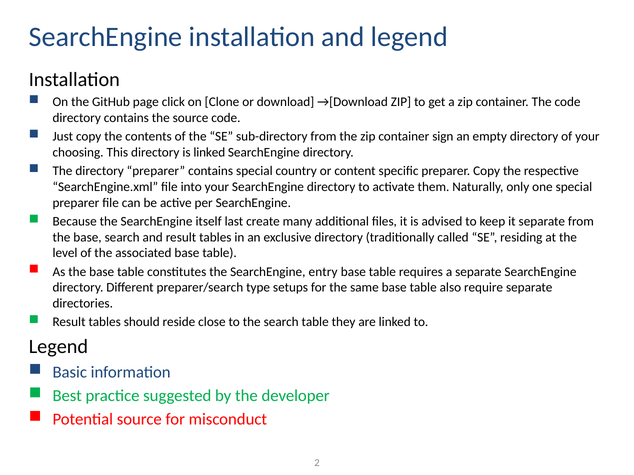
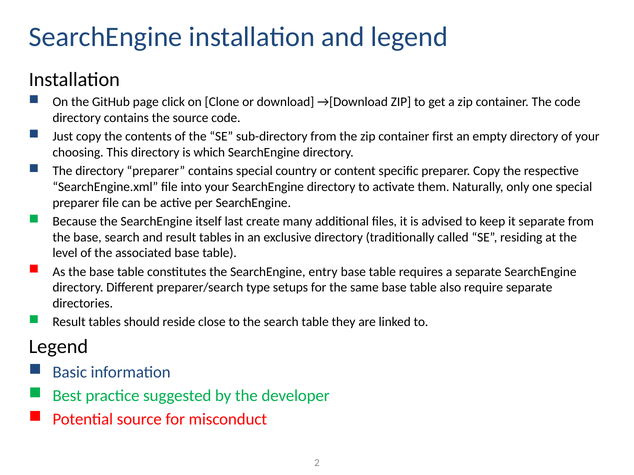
sign: sign -> first (443, 137)
is linked: linked -> which (209, 153)
